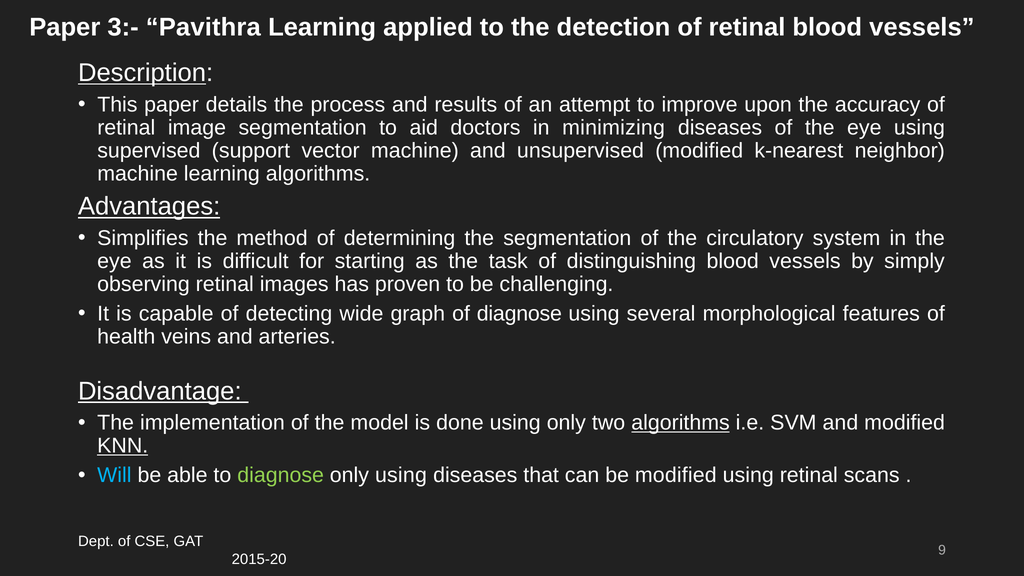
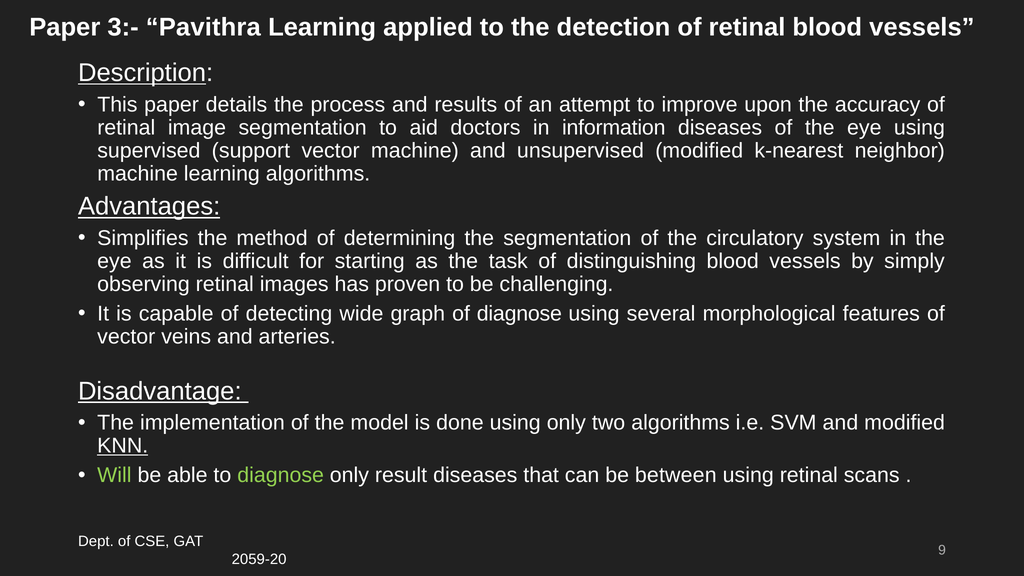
minimizing: minimizing -> information (614, 128)
health: health -> vector (126, 337)
algorithms underline: present -> none (681, 423)
Will colour: light blue -> light green (114, 475)
only using: using -> result (401, 475)
be modified: modified -> between (676, 475)
2015-20: 2015-20 -> 2059-20 (259, 559)
